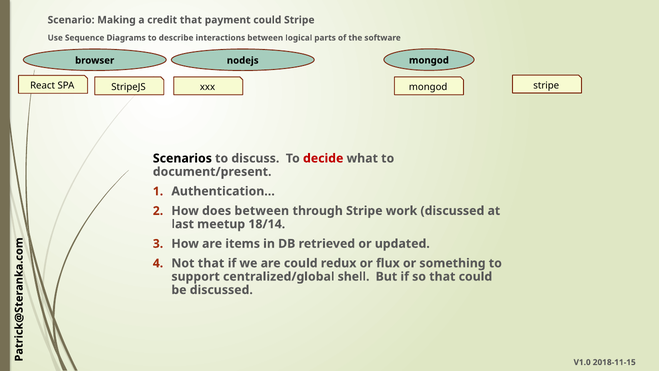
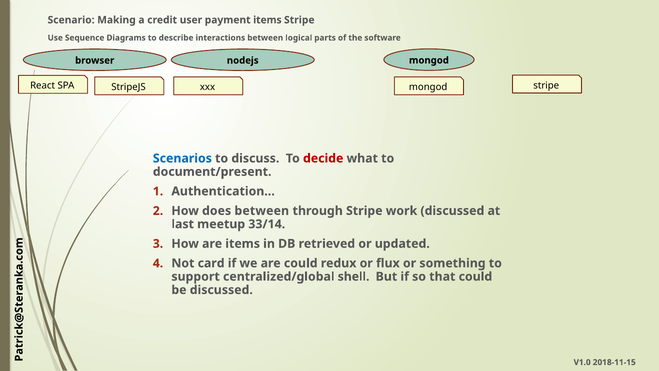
credit that: that -> user (191, 20)
payment could: could -> items (267, 20)
Scenarios colour: black -> blue (182, 158)
18/14: 18/14 -> 33/14 (267, 224)
Not that: that -> card (211, 263)
